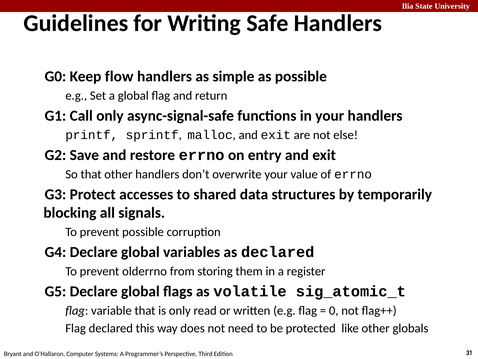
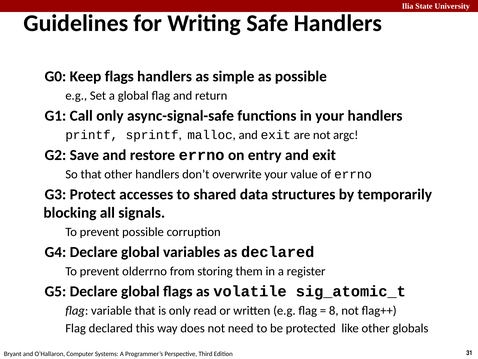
Keep flow: flow -> flags (119, 76)
else: else -> argc (346, 135)
0: 0 -> 8 (334, 310)
